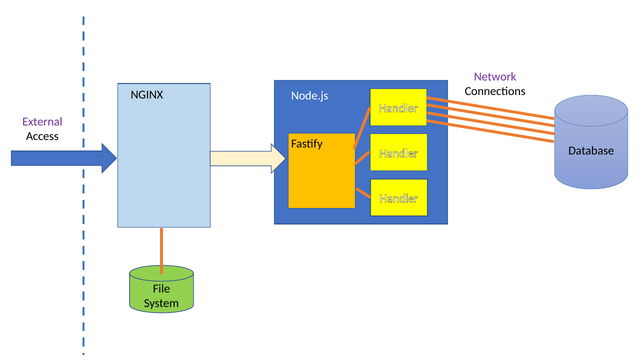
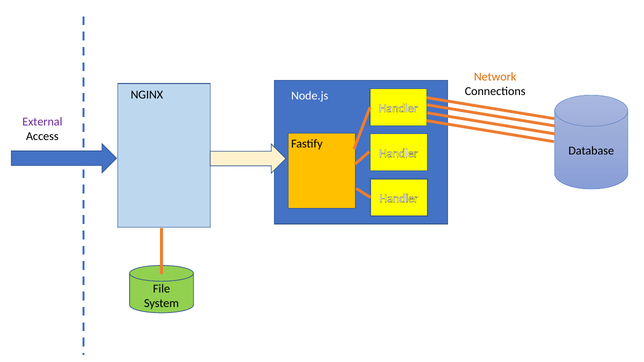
Network colour: purple -> orange (495, 77)
